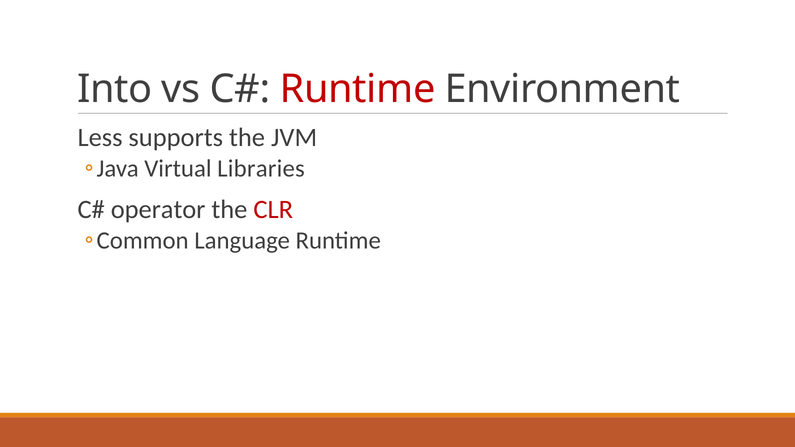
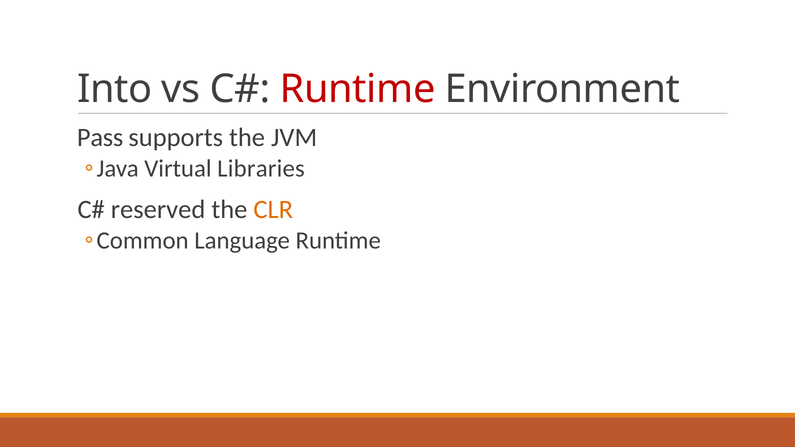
Less: Less -> Pass (100, 137)
operator: operator -> reserved (158, 210)
CLR colour: red -> orange (273, 210)
